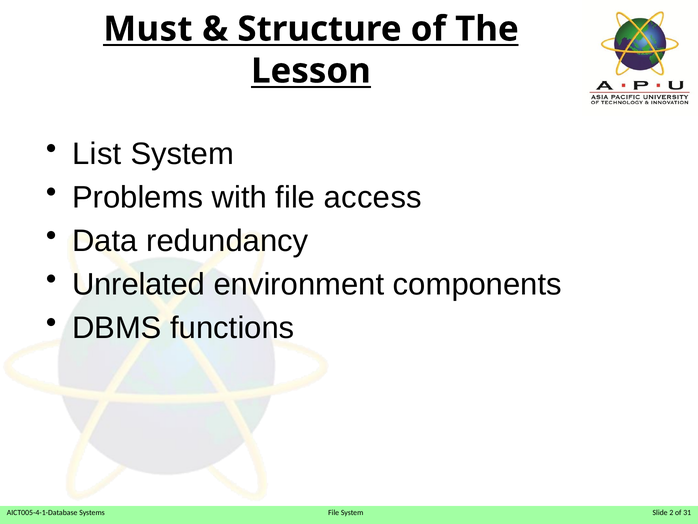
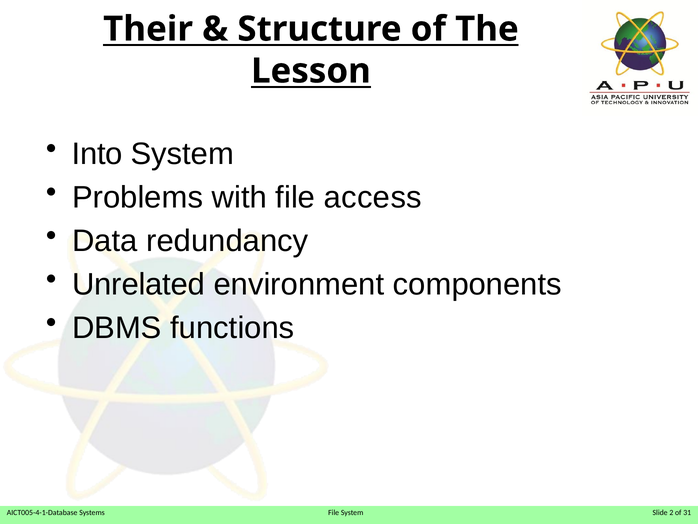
Must: Must -> Their (148, 29)
List: List -> Into (97, 154)
